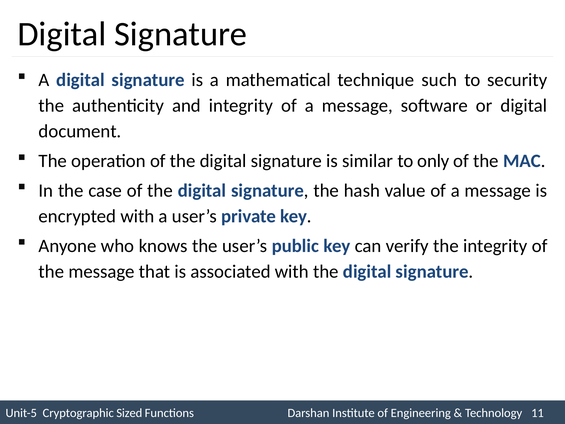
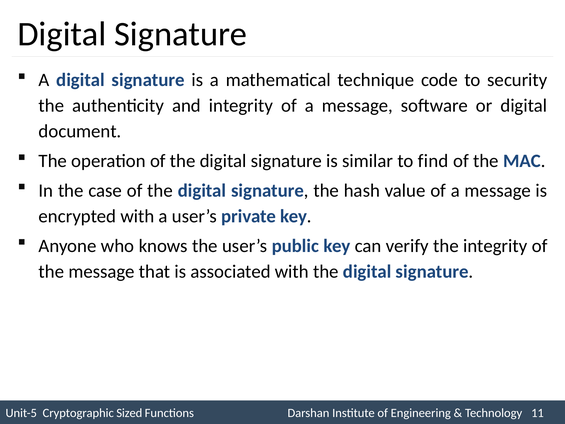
such: such -> code (439, 80)
only: only -> find (433, 161)
